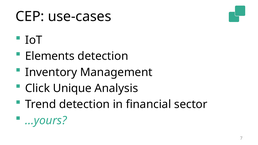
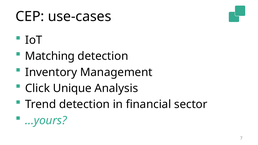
Elements: Elements -> Matching (50, 56)
